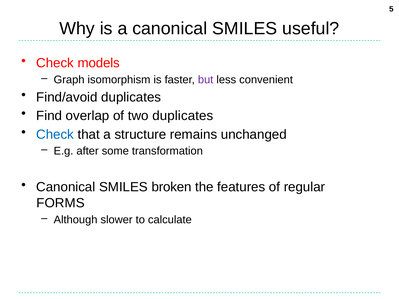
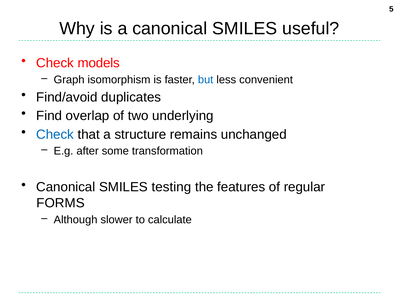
but colour: purple -> blue (206, 80)
two duplicates: duplicates -> underlying (183, 116)
broken: broken -> testing (171, 187)
